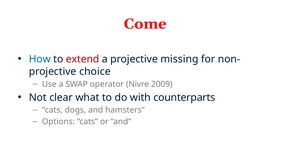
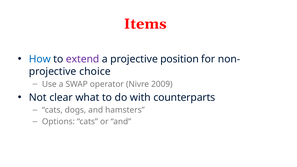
Come: Come -> Items (145, 24)
extend colour: red -> purple (83, 59)
missing: missing -> position (180, 59)
